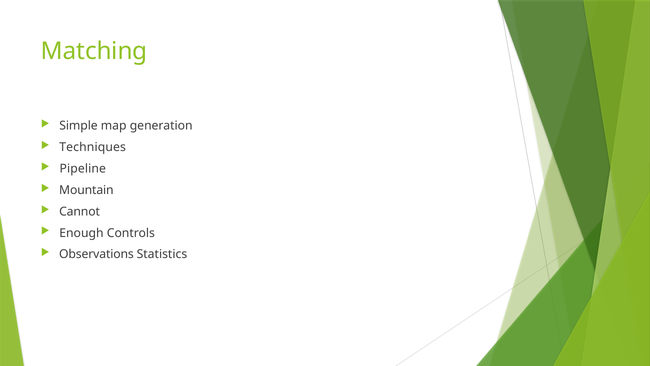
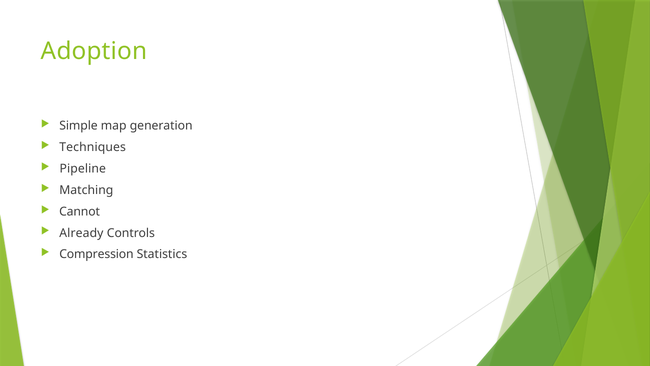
Matching: Matching -> Adoption (94, 51)
Mountain: Mountain -> Matching (86, 190)
Enough: Enough -> Already (81, 233)
Observations: Observations -> Compression (96, 254)
